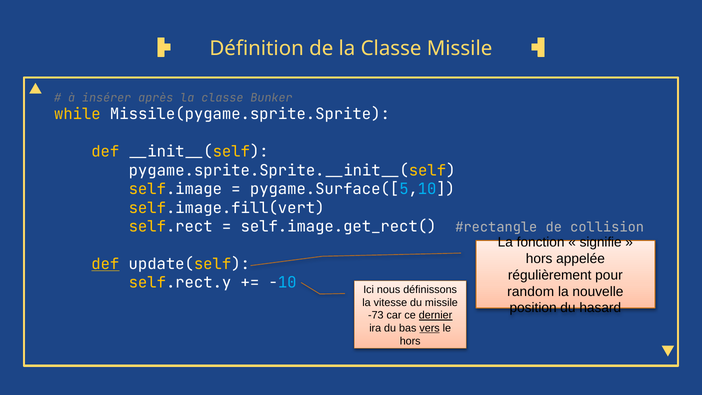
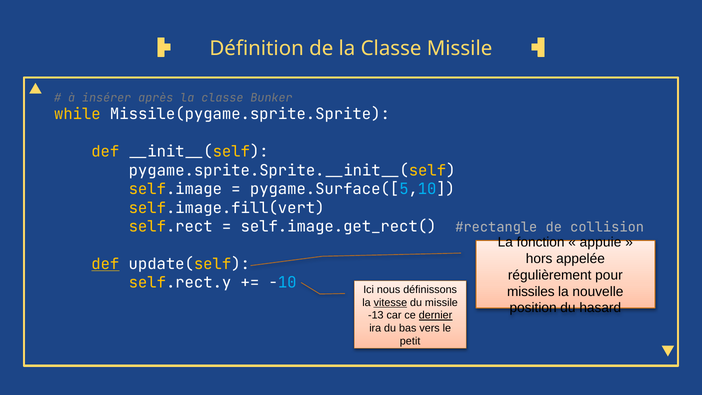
signifie: signifie -> appuie (601, 242)
random: random -> missiles (531, 291)
vitesse underline: none -> present (390, 302)
-73: -73 -> -13 (376, 315)
vers underline: present -> none (430, 328)
hors: hors -> petit (410, 341)
